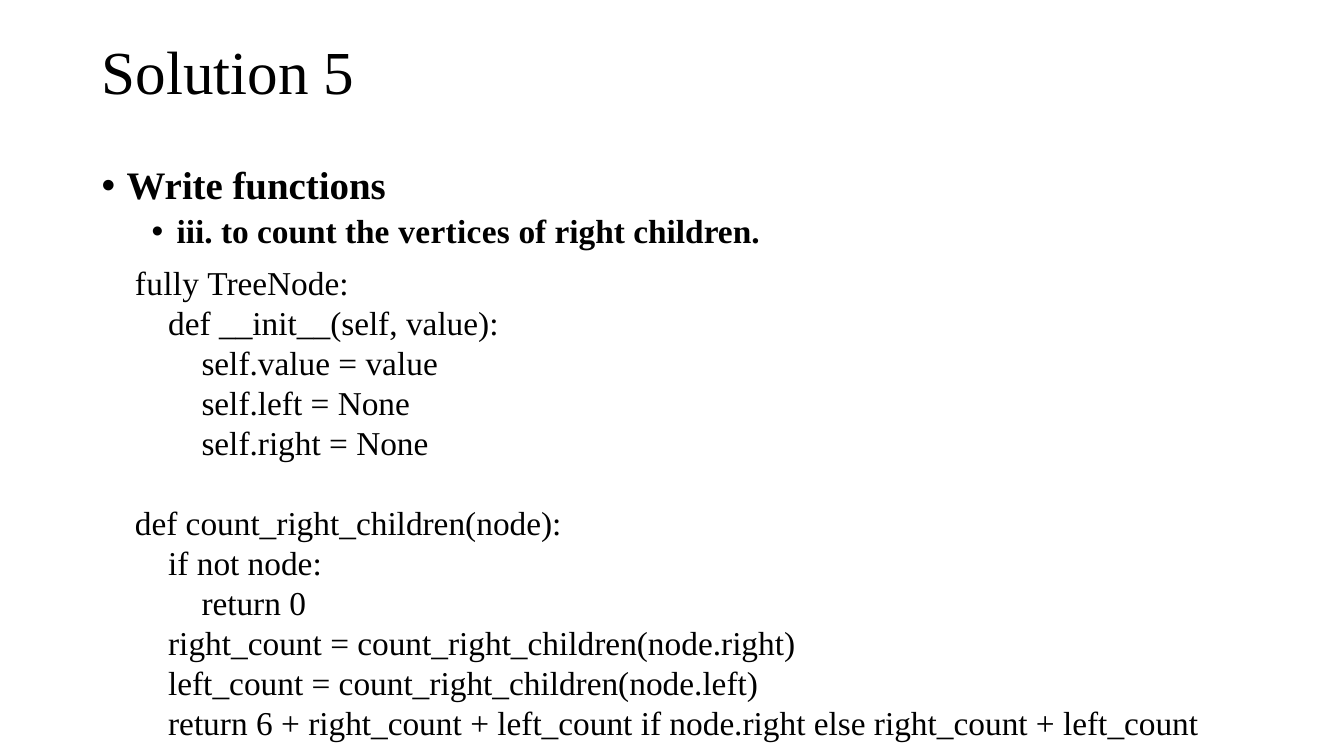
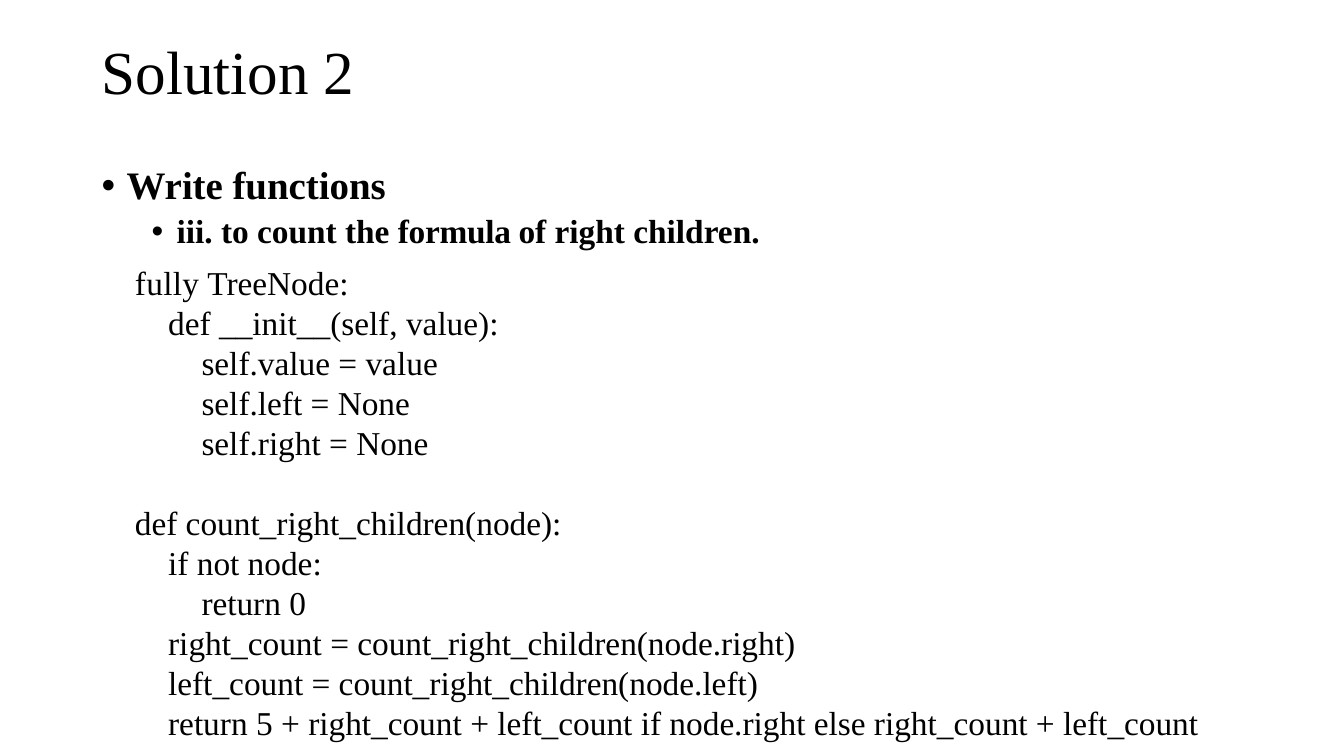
5: 5 -> 2 (339, 74)
vertices: vertices -> formula (454, 233)
6: 6 -> 5 (264, 725)
